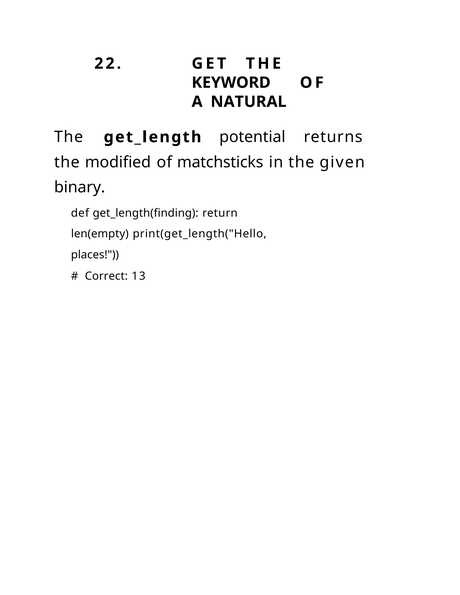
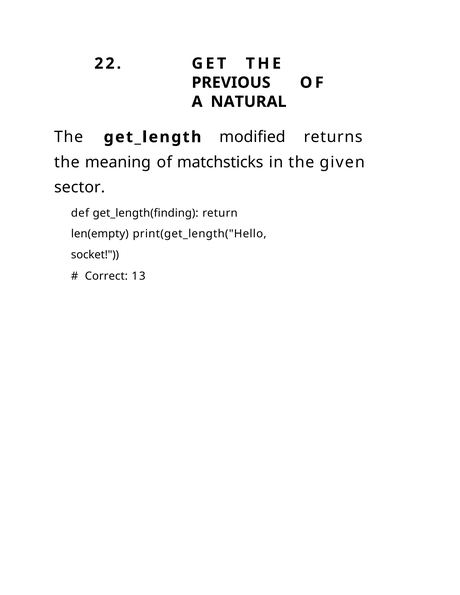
KEYWORD: KEYWORD -> PREVIOUS (231, 83)
potential: potential -> modified (252, 137)
modified: modified -> meaning (118, 162)
binary: binary -> sector (80, 187)
places: places -> socket (95, 255)
